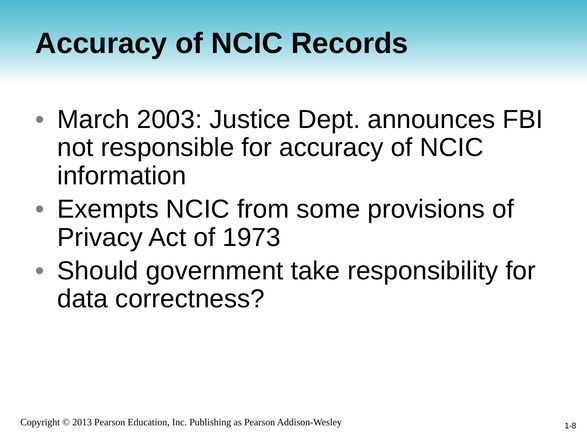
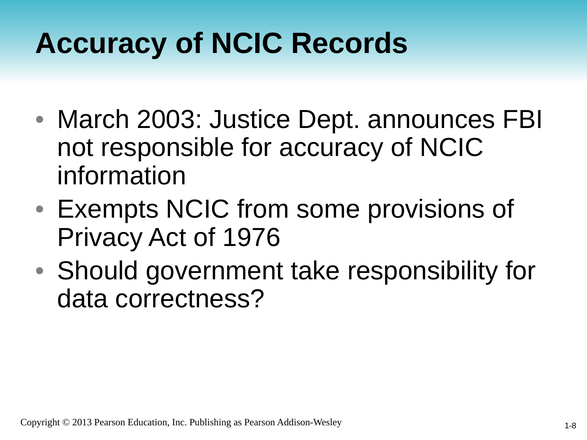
1973: 1973 -> 1976 (252, 238)
